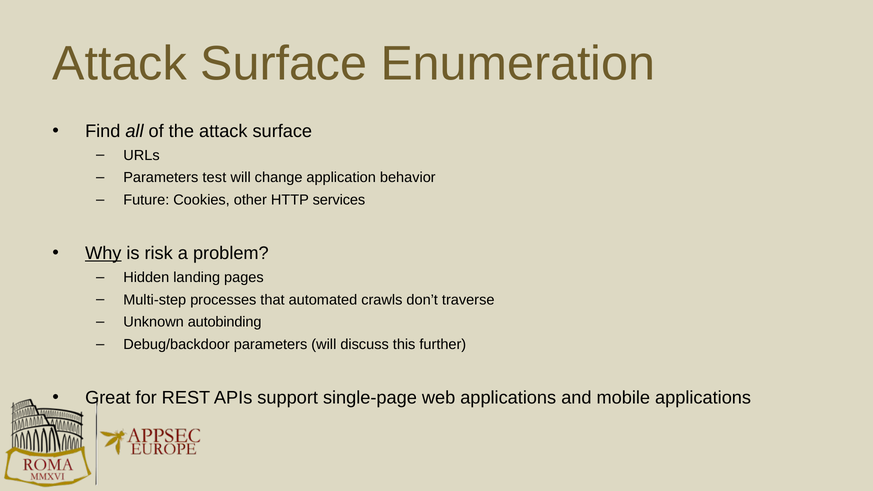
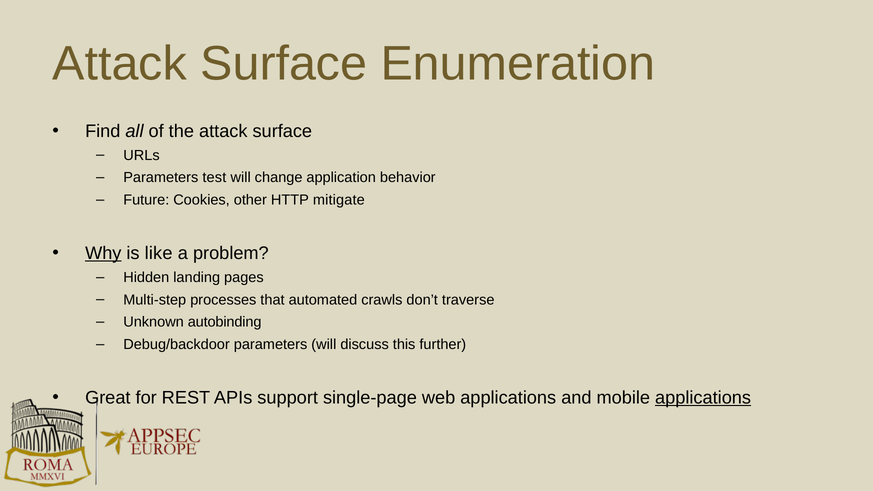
services: services -> mitigate (339, 200)
risk: risk -> like (159, 253)
applications underline: none -> present (703, 398)
